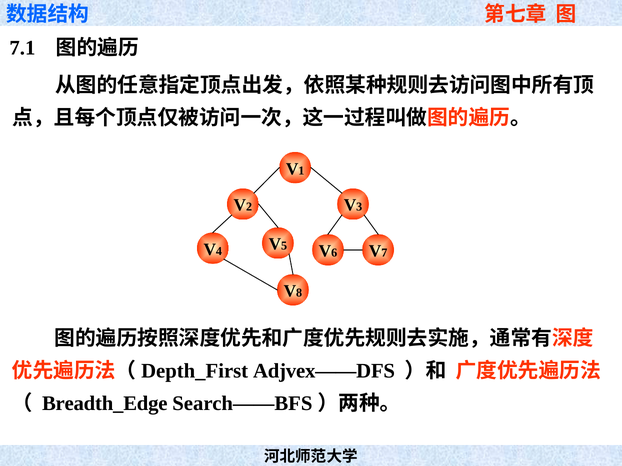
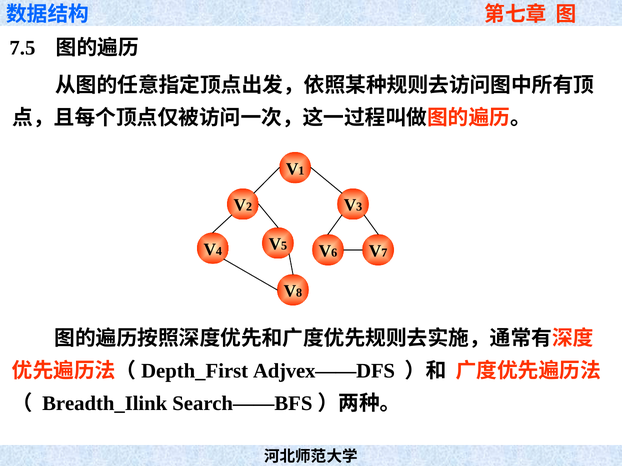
7.1: 7.1 -> 7.5 (22, 48)
Breadth_Edge: Breadth_Edge -> Breadth_Ilink (105, 404)
